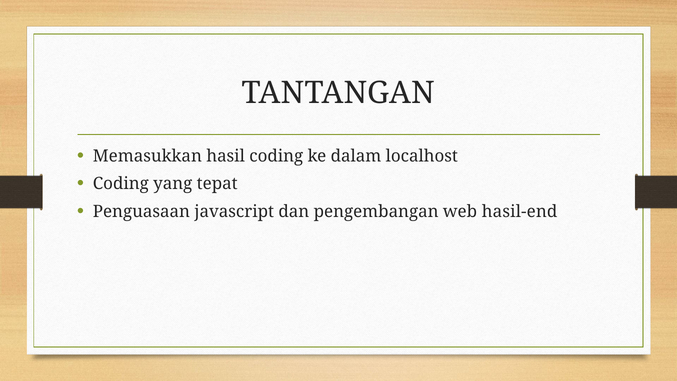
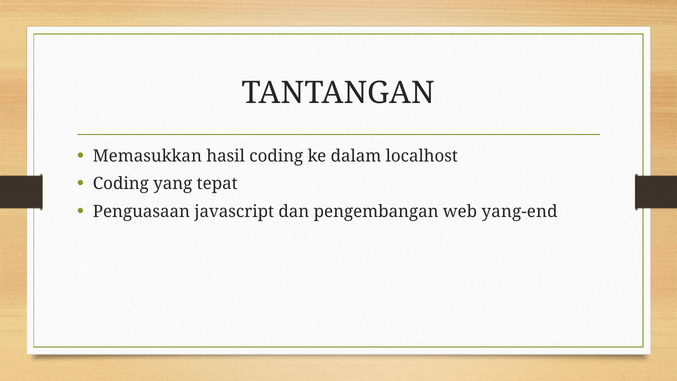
hasil-end: hasil-end -> yang-end (520, 212)
